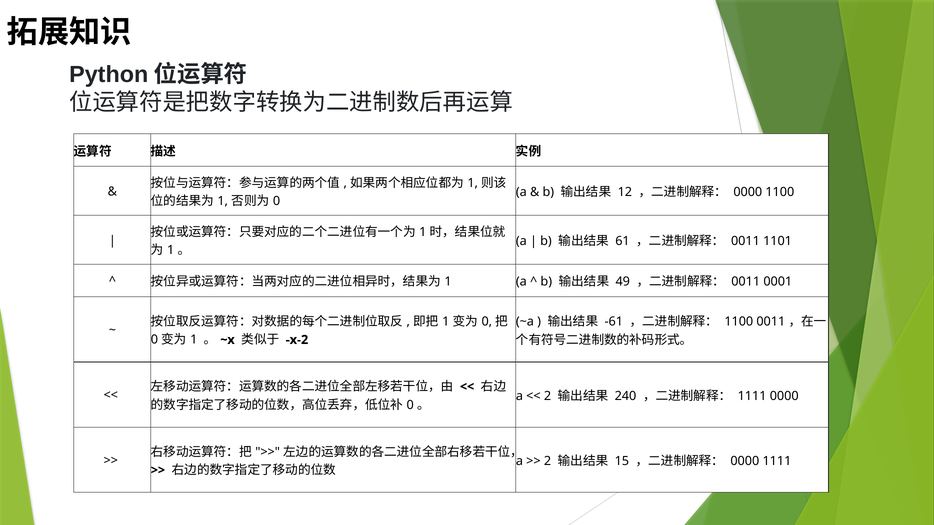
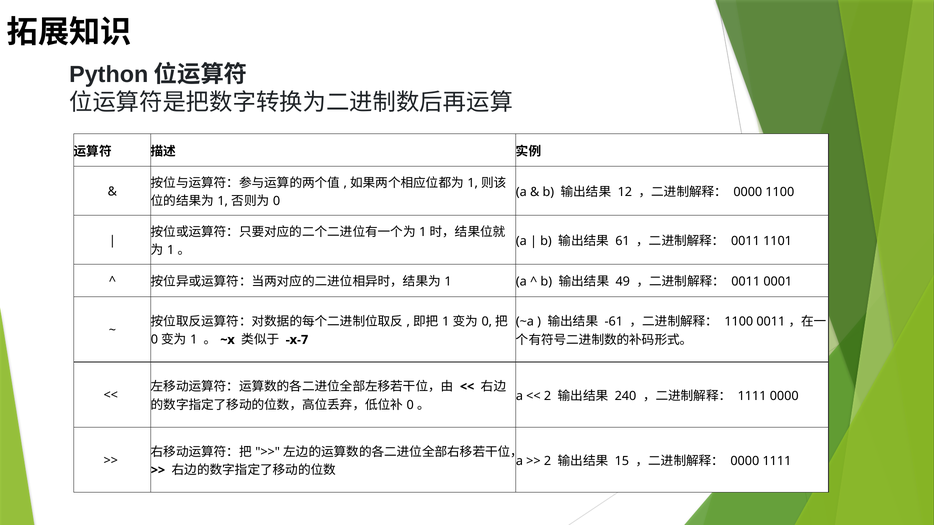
x-2: x-2 -> x-7 (297, 340)
